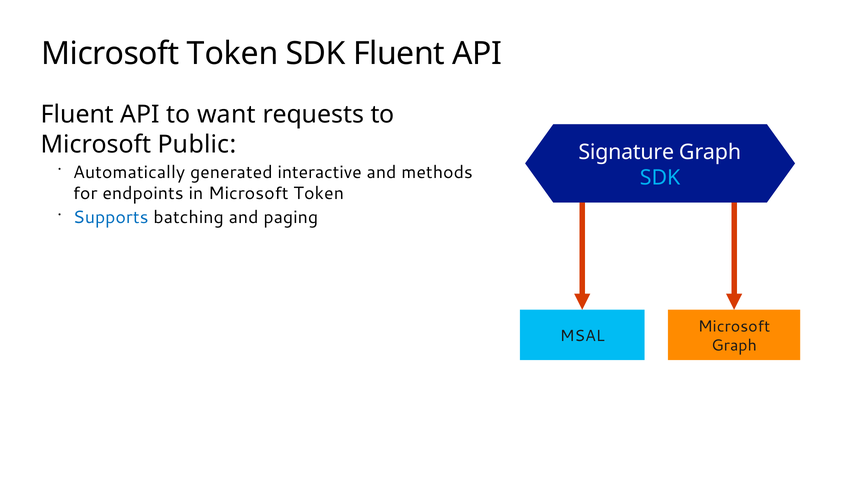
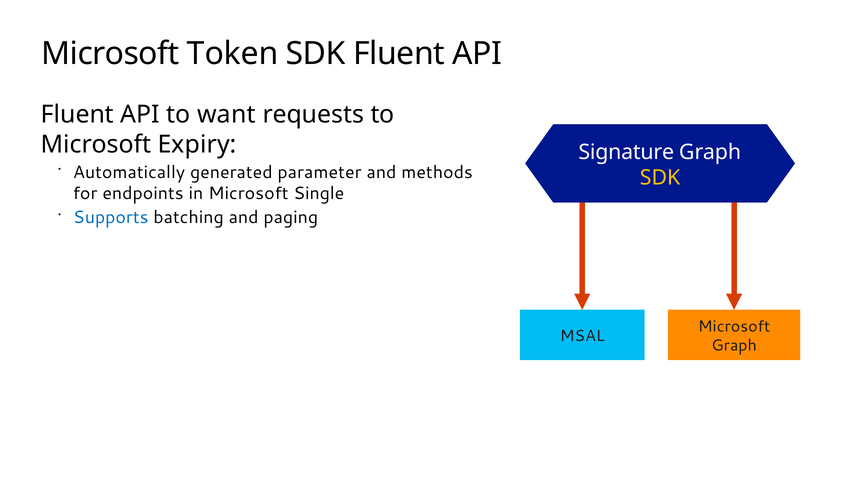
Public: Public -> Expiry (197, 144)
interactive: interactive -> parameter (320, 172)
SDK colour: light blue -> yellow (660, 178)
in Microsoft Token: Token -> Single (319, 194)
